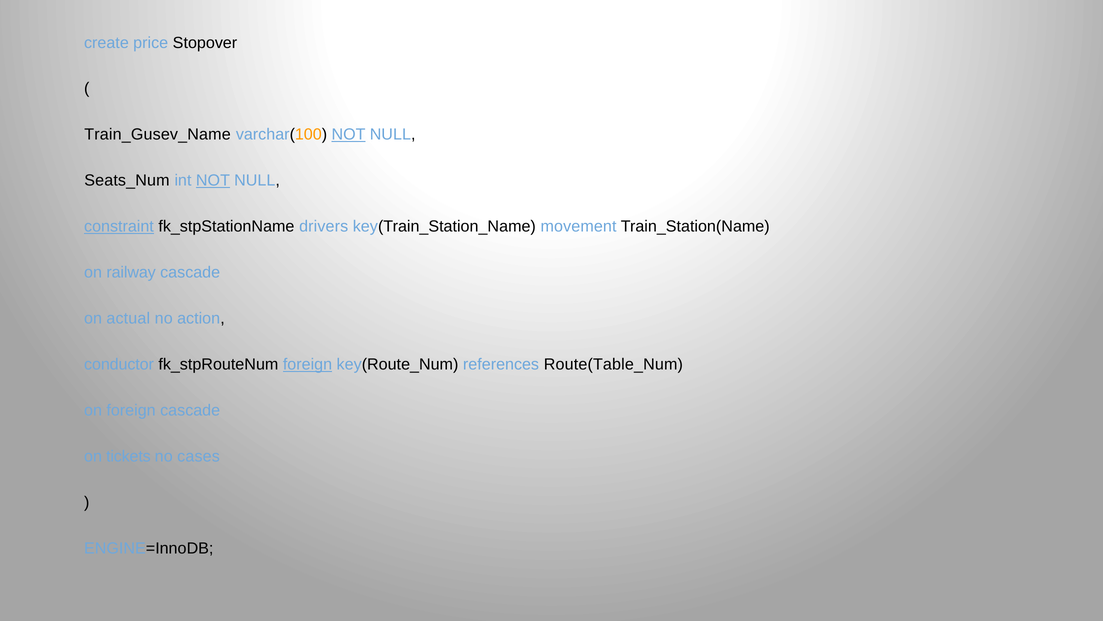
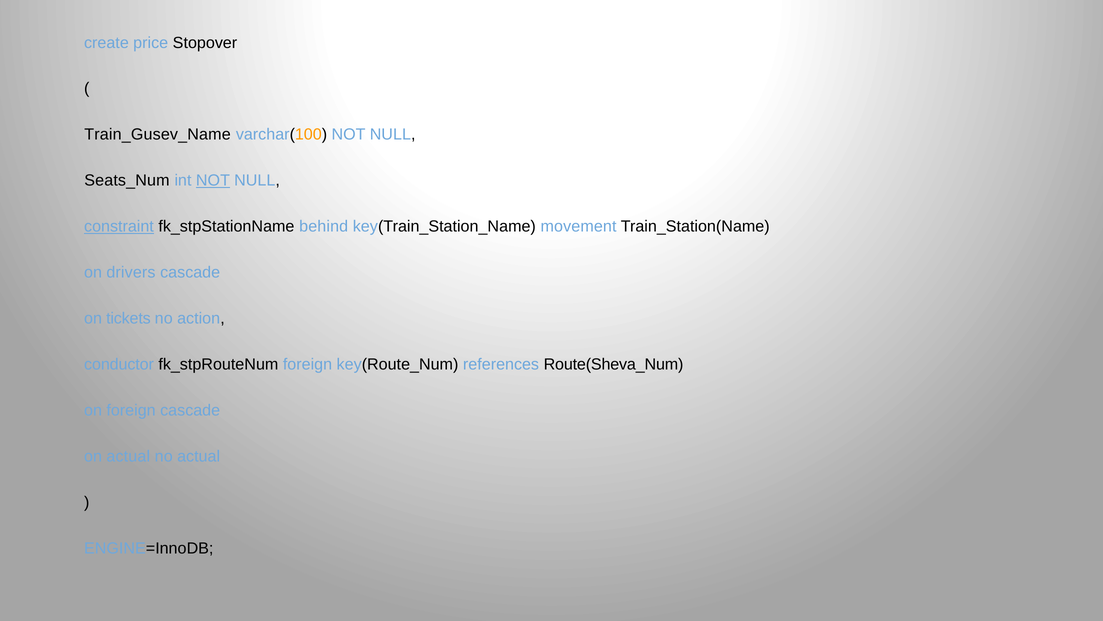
NOT underline: present -> none (349, 135)
drivers: drivers -> behind (324, 226)
railway: railway -> drivers (131, 272)
actual: actual -> tickets (128, 318)
foreign underline: present -> none (308, 364)
Route(Table_Num: Route(Table_Num -> Route(Sheva_Num (614, 364)
on tickets: tickets -> actual (128, 456)
no cases: cases -> actual (199, 456)
